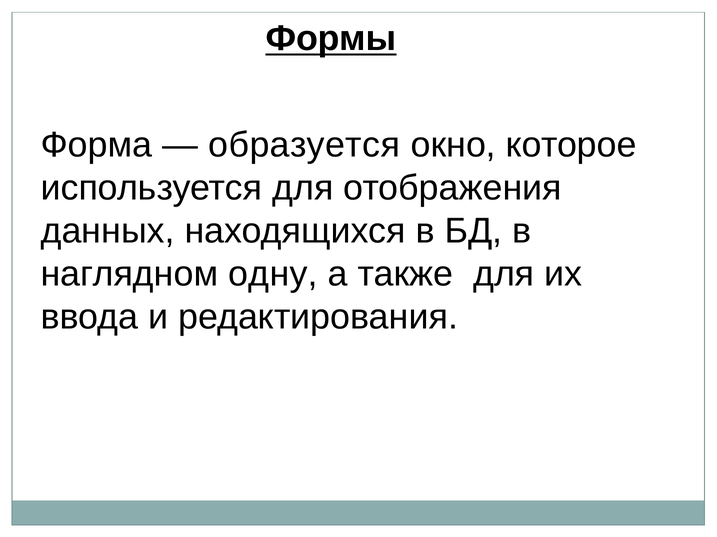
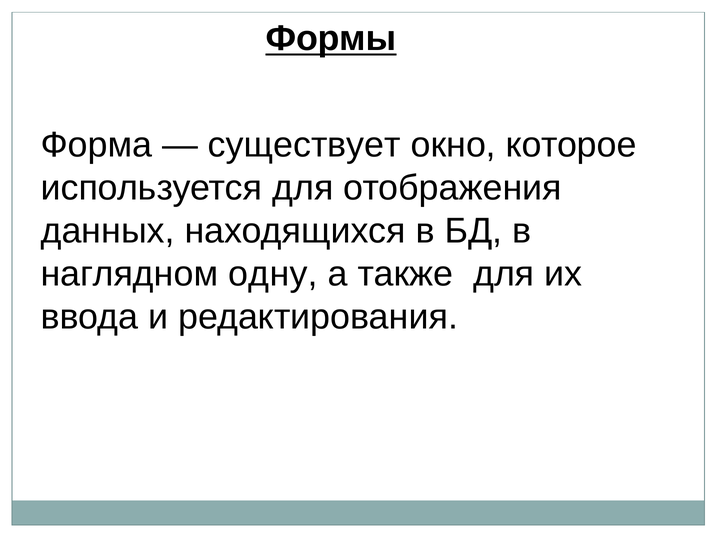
образуется: образуется -> существует (304, 145)
